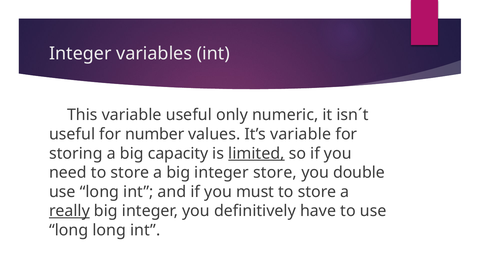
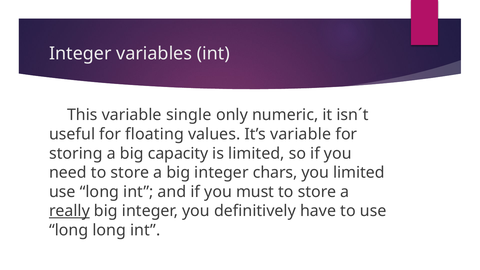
variable useful: useful -> single (189, 115)
number: number -> floating (155, 134)
limited underline: present -> none (256, 153)
integer store: store -> chars (275, 173)
you double: double -> limited (359, 173)
